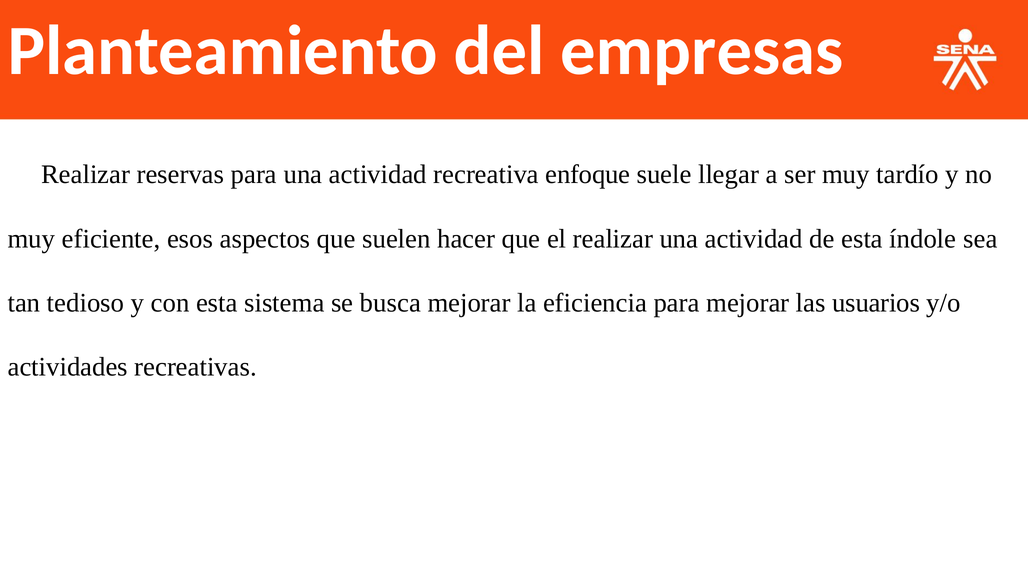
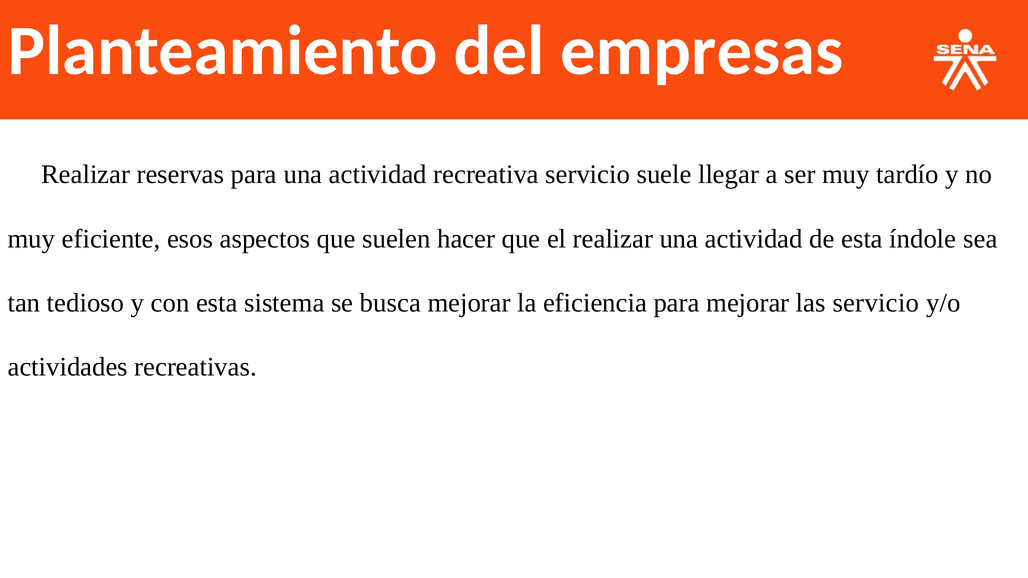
recreativa enfoque: enfoque -> servicio (588, 175)
las usuarios: usuarios -> servicio (876, 303)
